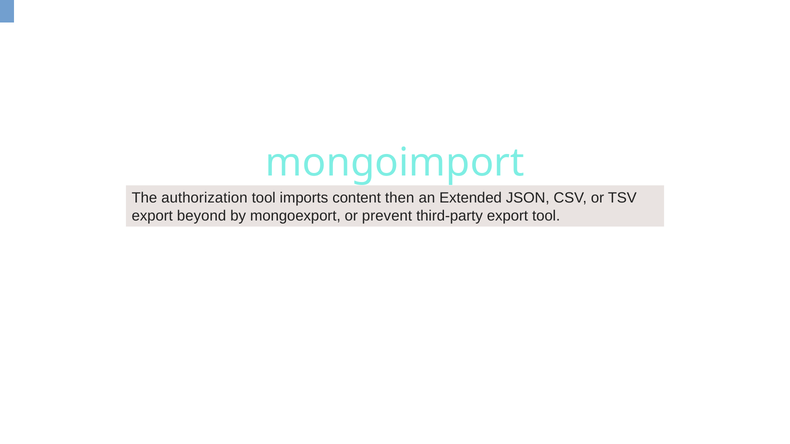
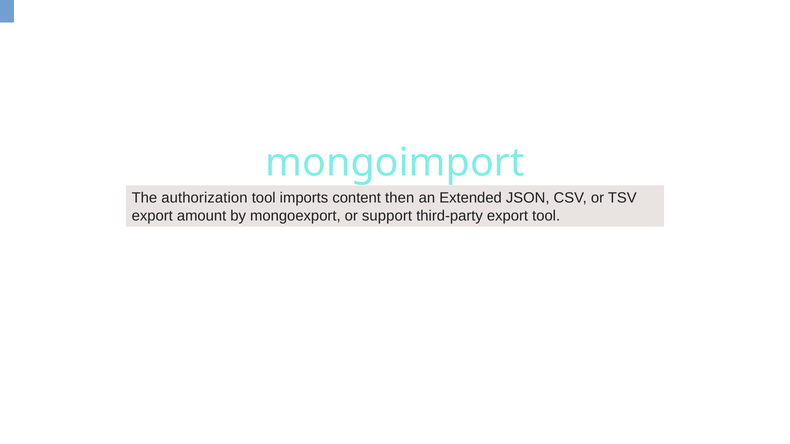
beyond: beyond -> amount (202, 216)
prevent: prevent -> support (387, 216)
